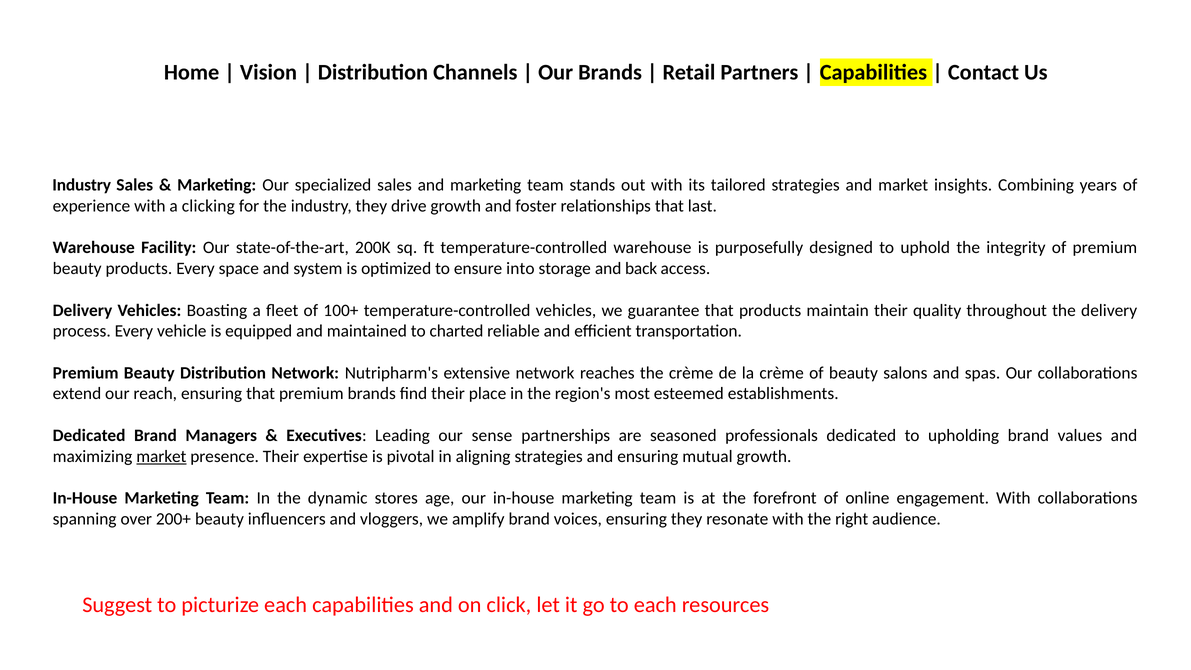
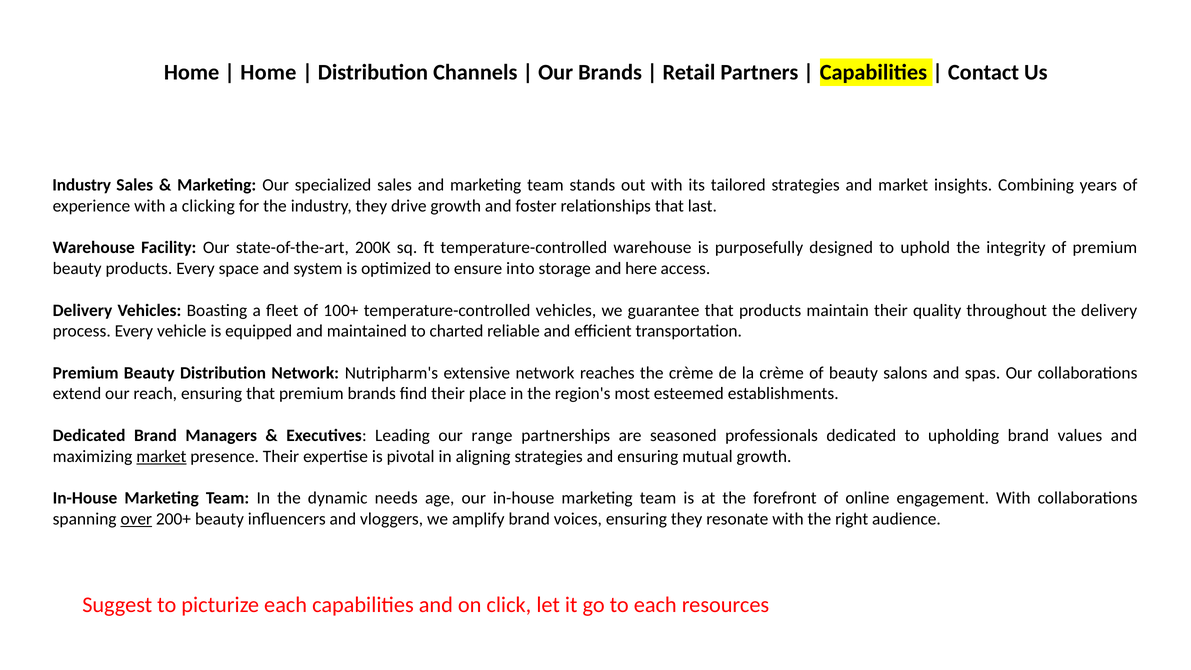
Vision: Vision -> Home (268, 72)
back: back -> here (641, 269)
sense: sense -> range (492, 435)
stores: stores -> needs (396, 498)
over underline: none -> present (136, 519)
